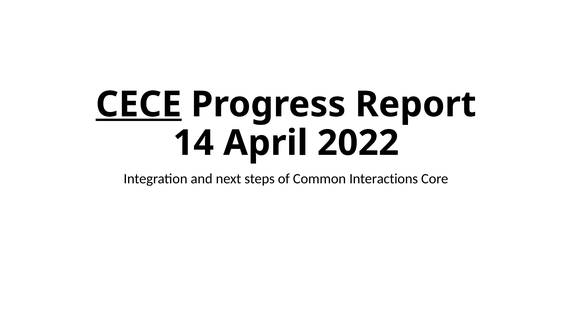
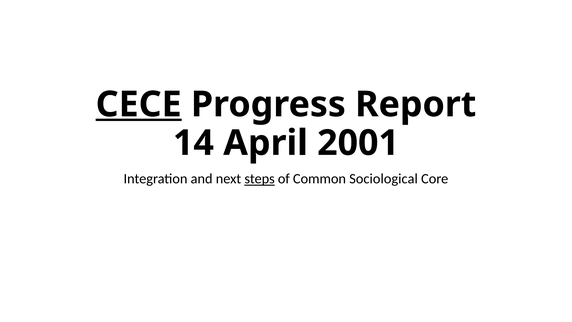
2022: 2022 -> 2001 (358, 143)
steps underline: none -> present (260, 179)
Interactions: Interactions -> Sociological (384, 179)
